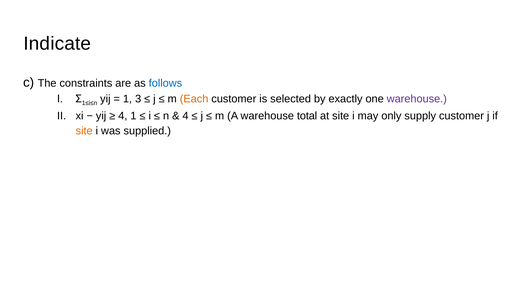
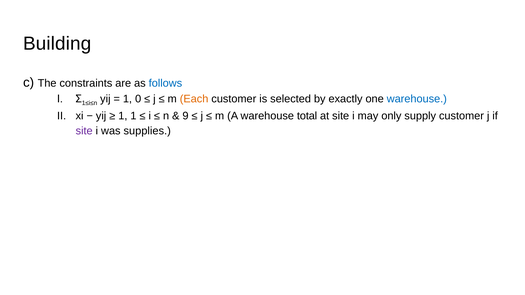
Indicate: Indicate -> Building (57, 43)
3: 3 -> 0 (138, 99)
warehouse colour: purple -> blue (417, 99)
4: 4 -> 1 (123, 116)
4: 4 -> 9 (185, 116)
site colour: orange -> purple (84, 131)
supplied: supplied -> supplies (147, 131)
